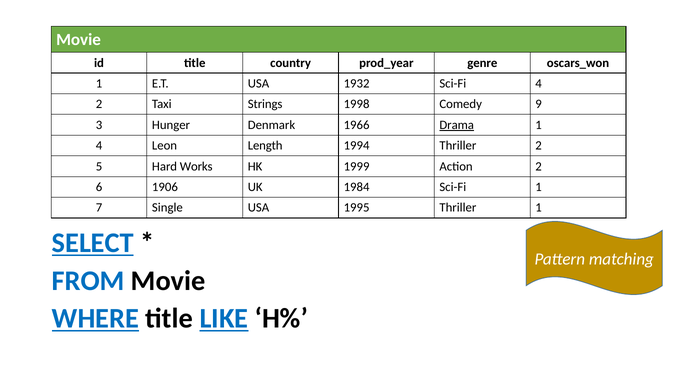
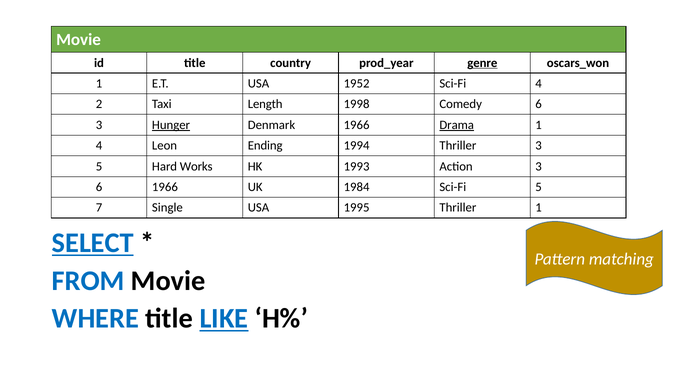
genre underline: none -> present (482, 63)
1932: 1932 -> 1952 (357, 84)
Strings: Strings -> Length (265, 104)
Comedy 9: 9 -> 6 (538, 104)
Hunger underline: none -> present (171, 125)
Length: Length -> Ending (265, 146)
Thriller 2: 2 -> 3 (538, 146)
1999: 1999 -> 1993 (357, 166)
Action 2: 2 -> 3 (538, 166)
6 1906: 1906 -> 1966 (165, 187)
Sci-Fi 1: 1 -> 5 (538, 187)
WHERE underline: present -> none (95, 319)
